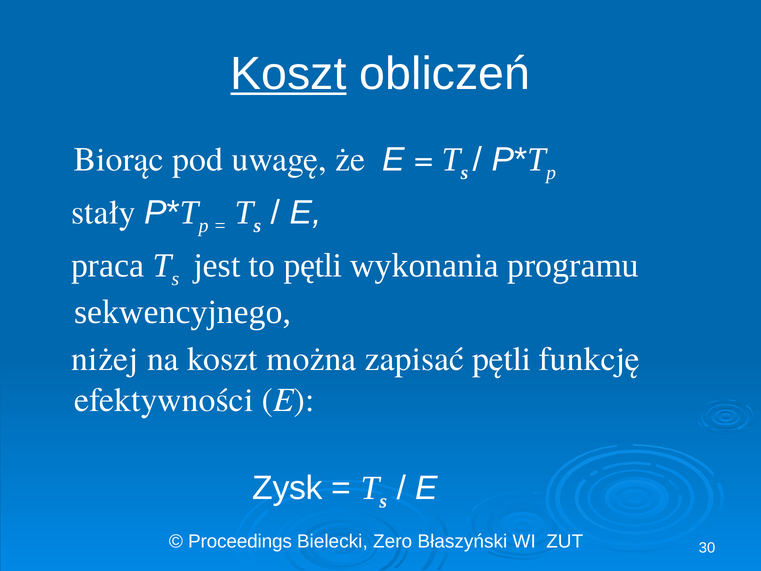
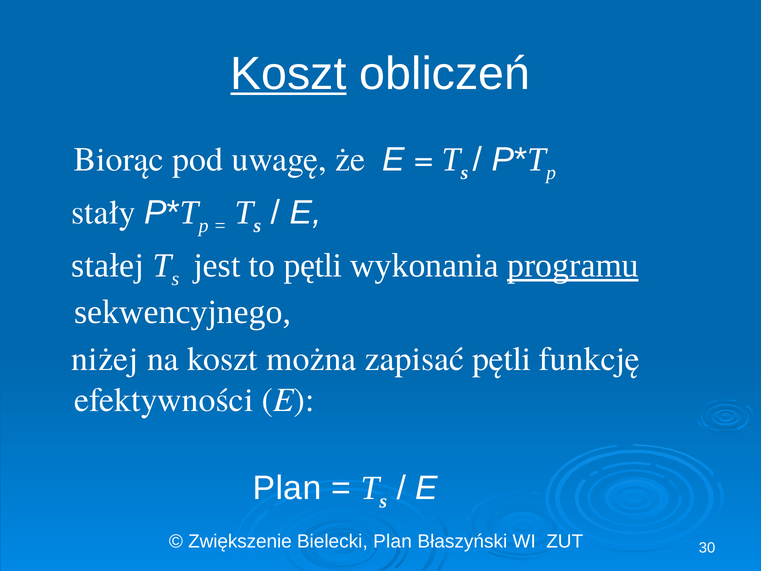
praca: praca -> stałej (107, 266)
programu underline: none -> present (573, 266)
Zysk: Zysk -> Plan (287, 488)
Proceedings: Proceedings -> Zwiększenie (240, 541)
Bielecki Zero: Zero -> Plan (393, 541)
